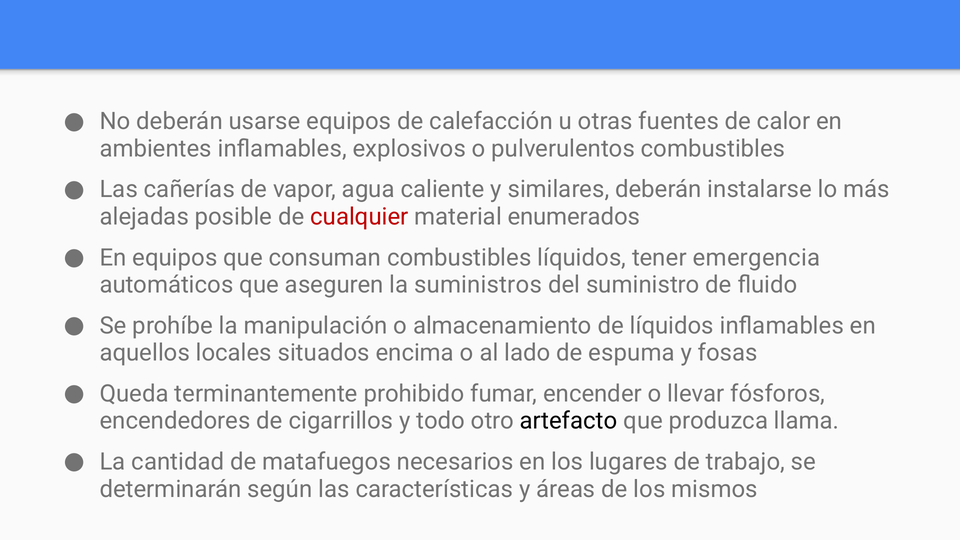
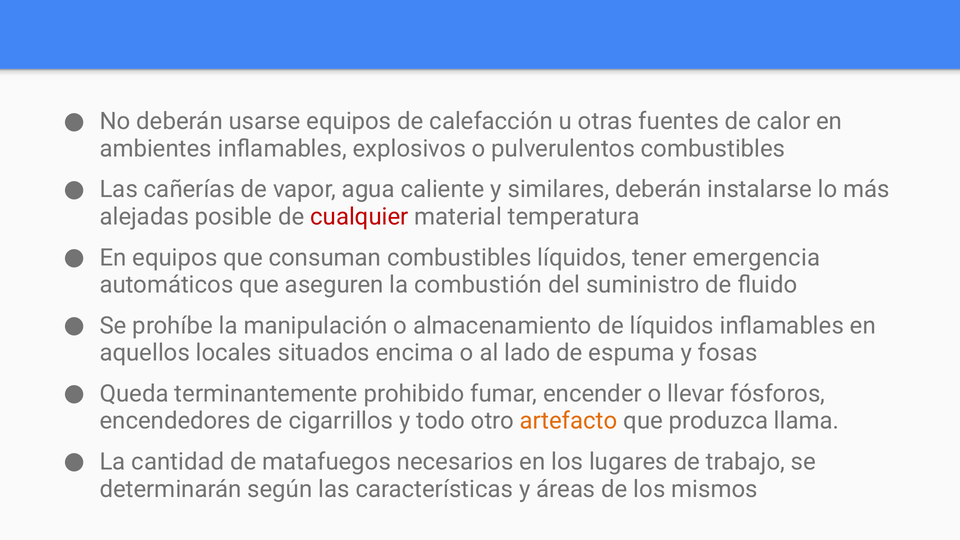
enumerados: enumerados -> temperatura (574, 217)
suministros: suministros -> combustión (478, 285)
artefacto colour: black -> orange (569, 421)
